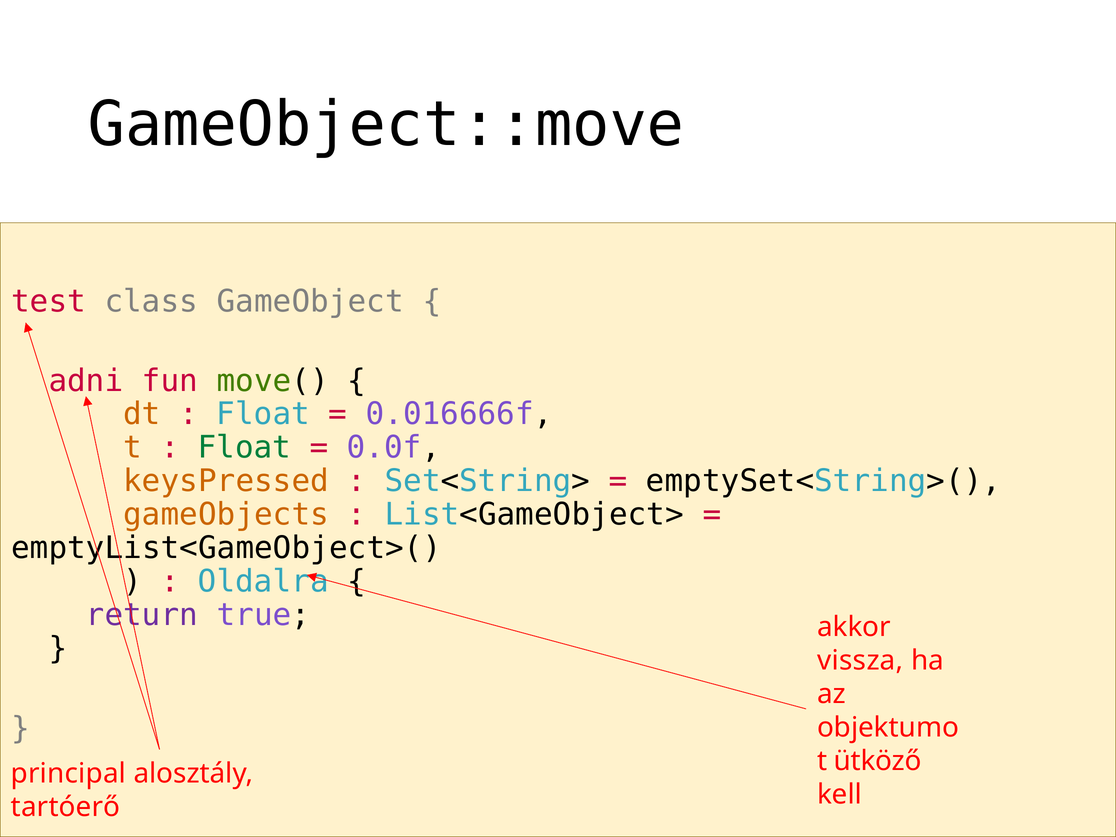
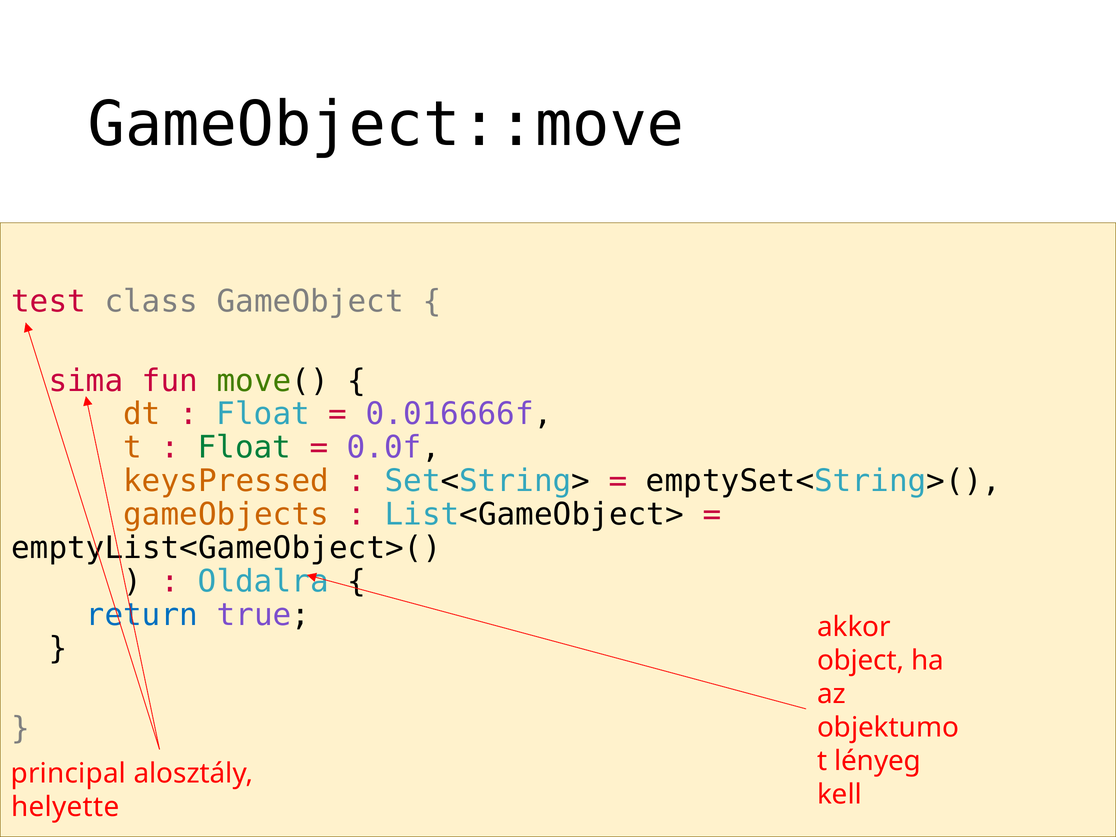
adni: adni -> sima (86, 381)
return colour: purple -> blue (142, 615)
vissza: vissza -> object (861, 661)
ütköző: ütköző -> lényeg (878, 761)
tartóerő: tartóerő -> helyette (65, 807)
